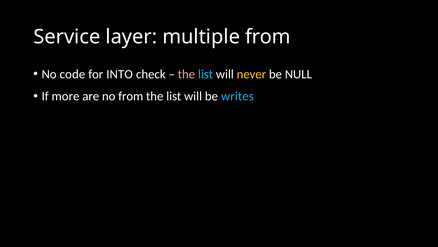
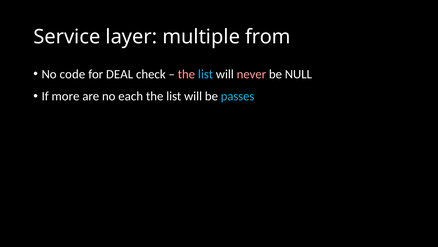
INTO: INTO -> DEAL (120, 74)
never colour: yellow -> pink (251, 74)
no from: from -> each (131, 96)
writes: writes -> passes (238, 96)
